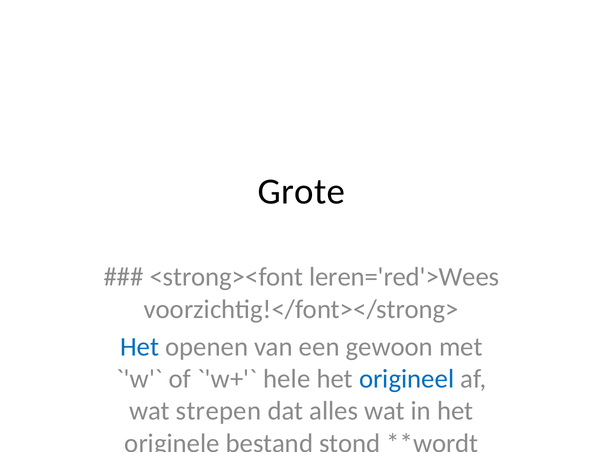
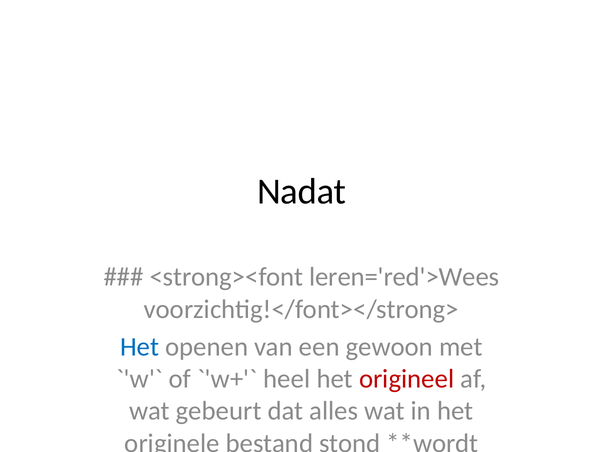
Grote: Grote -> Nadat (302, 192)
hele: hele -> heel (287, 379)
origineel colour: blue -> red (407, 379)
strepen: strepen -> gebeurt (219, 411)
